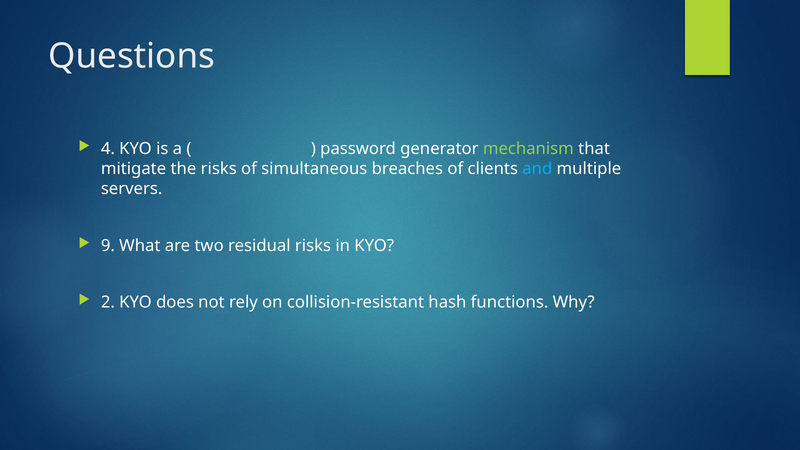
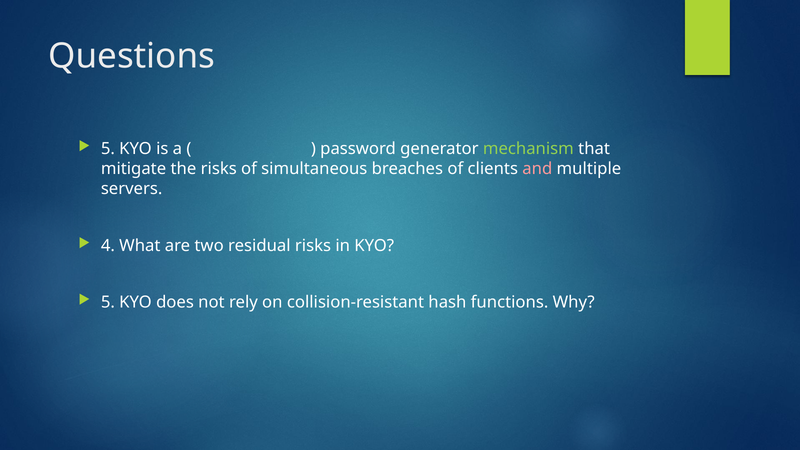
4: 4 -> 5 (108, 149)
and colour: light blue -> pink (537, 169)
9: 9 -> 4 (108, 246)
2: 2 -> 5 (108, 302)
